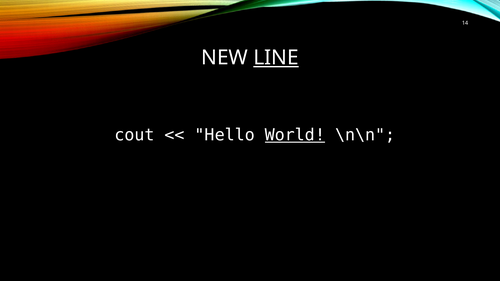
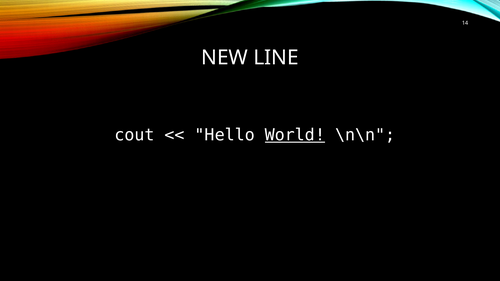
LINE underline: present -> none (276, 58)
